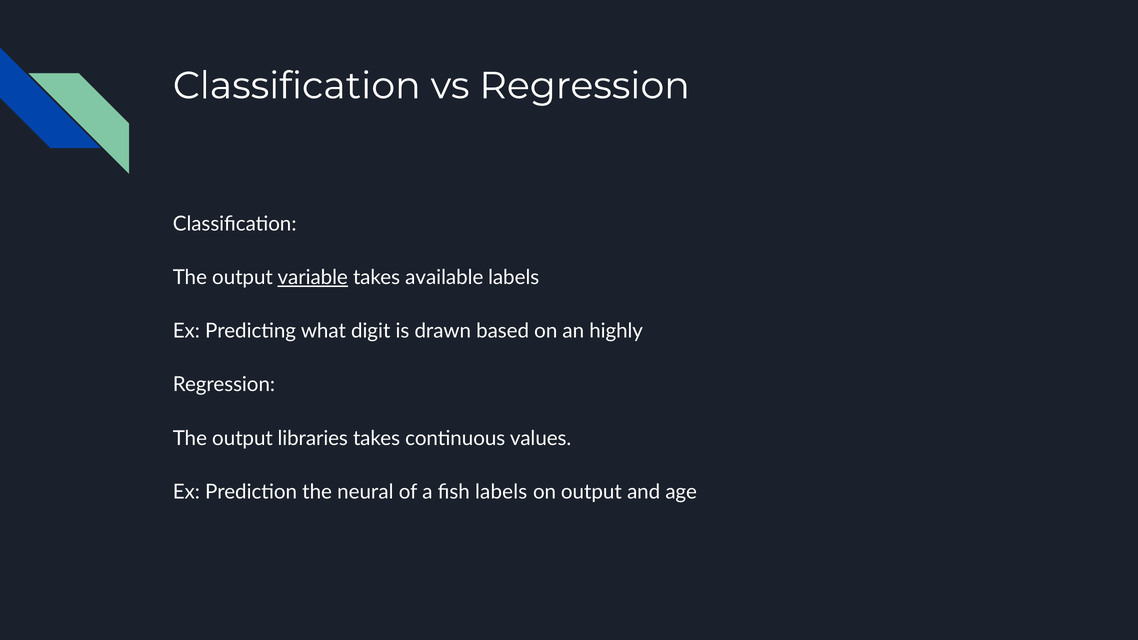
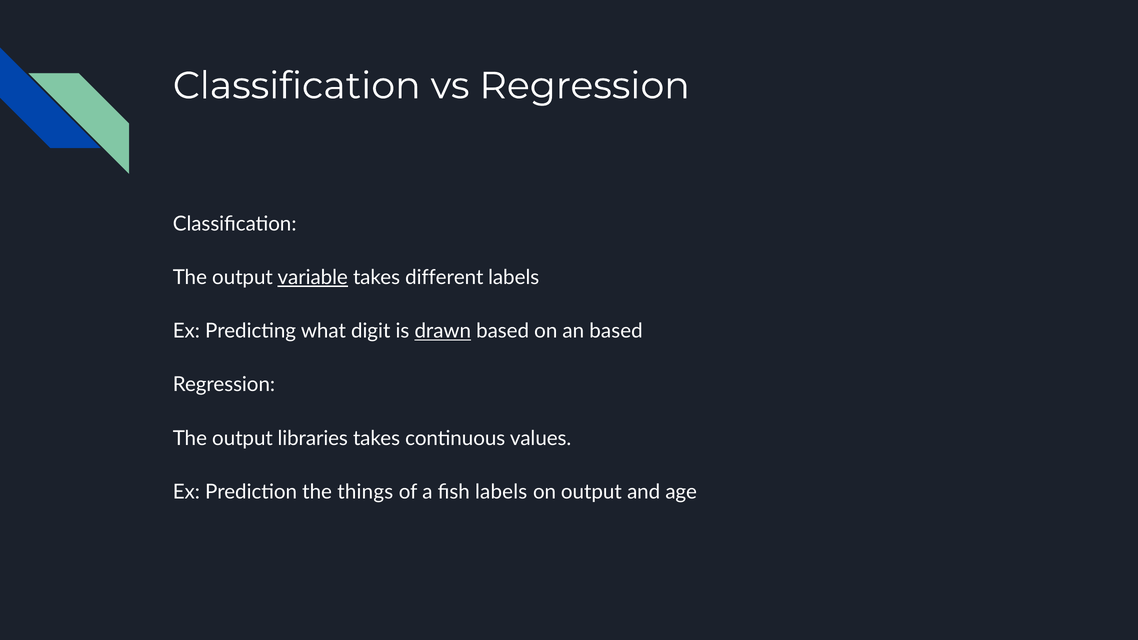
available: available -> different (444, 278)
drawn underline: none -> present (443, 331)
an highly: highly -> based (616, 331)
neural: neural -> things (365, 492)
